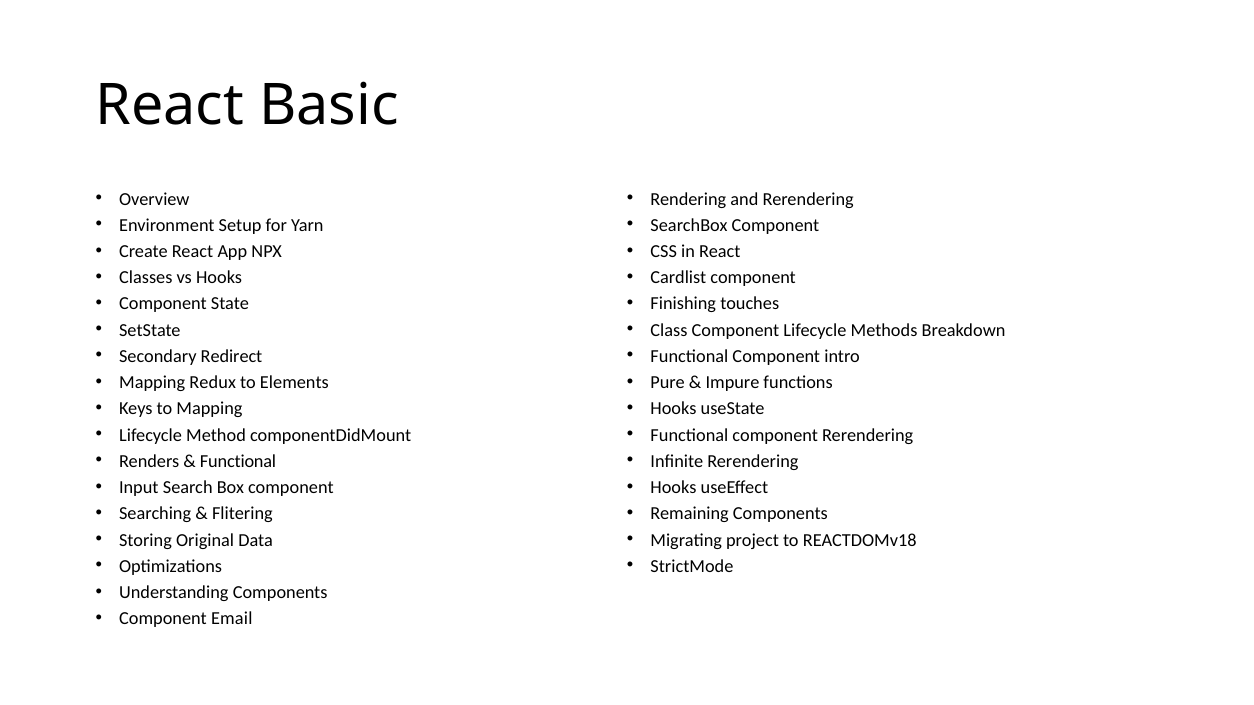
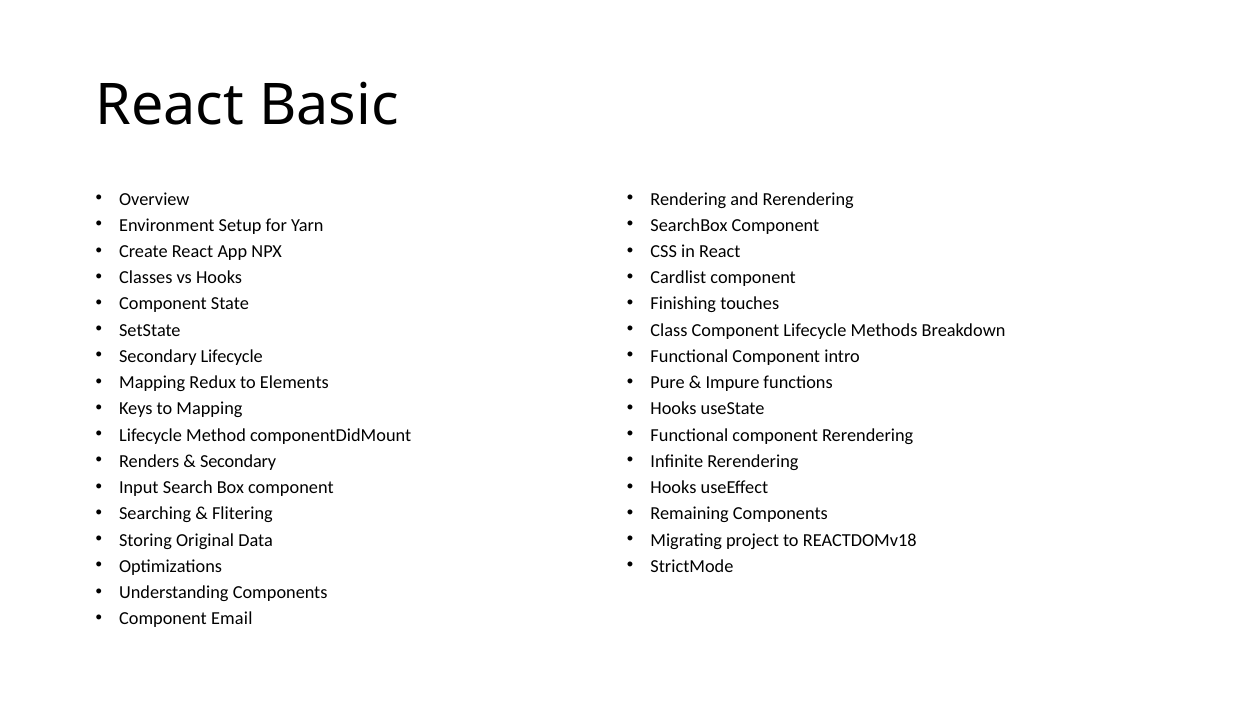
Secondary Redirect: Redirect -> Lifecycle (232, 357)
Functional: Functional -> Secondary (238, 462)
